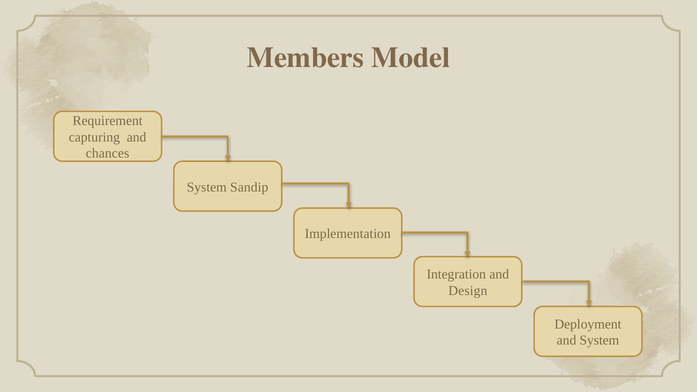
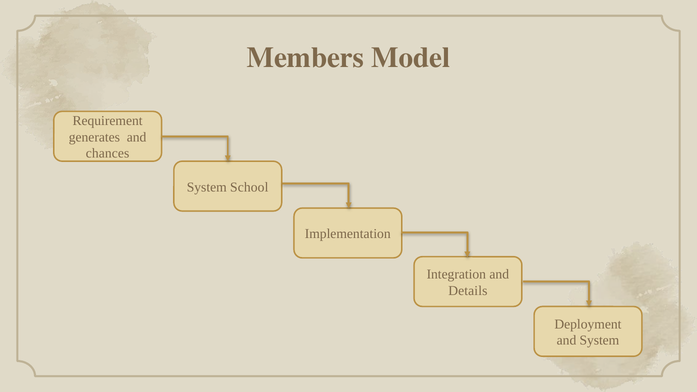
capturing: capturing -> generates (94, 137)
Sandip: Sandip -> School (249, 187)
Design: Design -> Details (468, 291)
